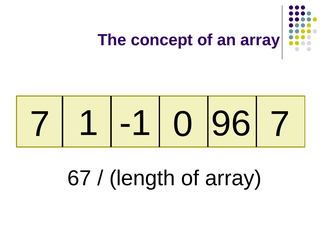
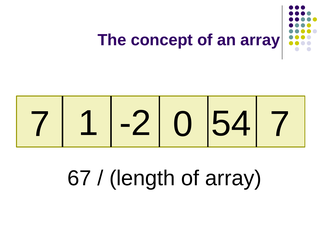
-1: -1 -> -2 (135, 123)
96: 96 -> 54 (231, 124)
